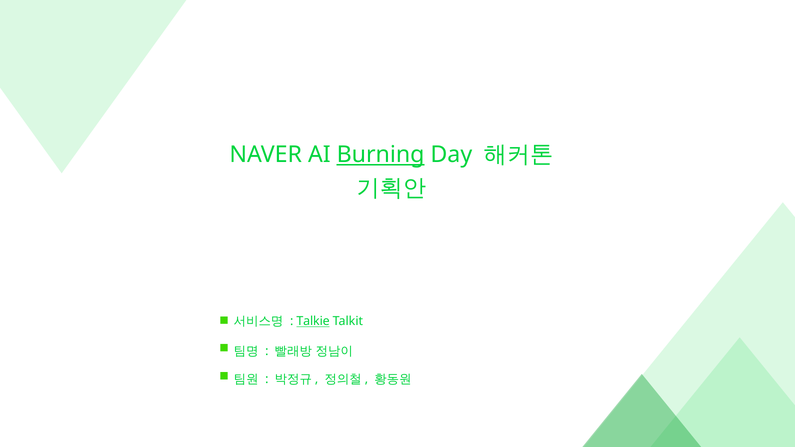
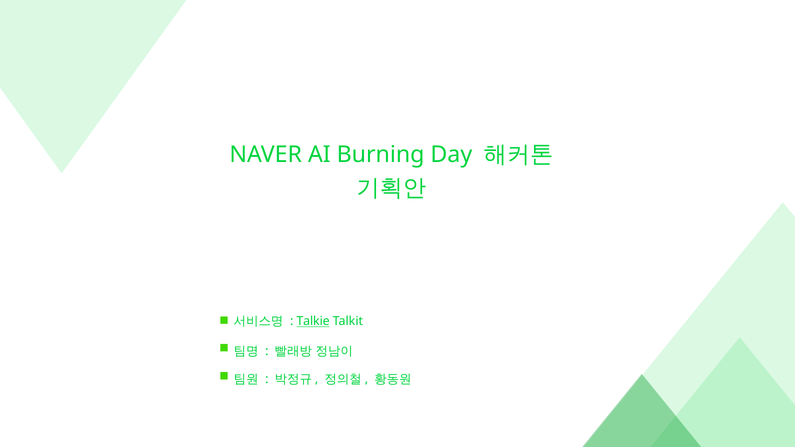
Burning underline: present -> none (381, 155)
